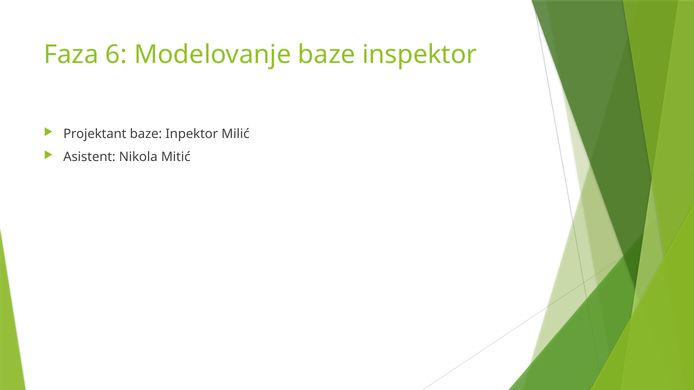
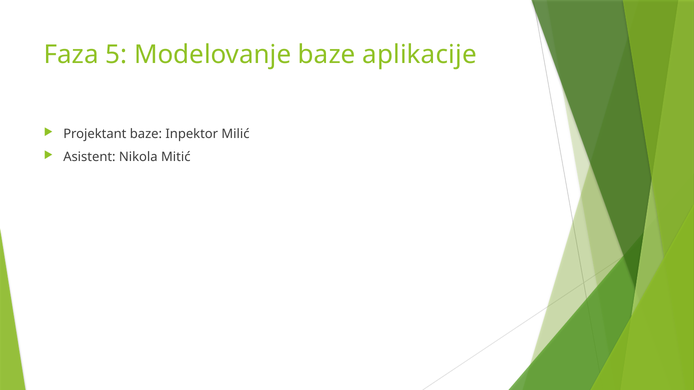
6: 6 -> 5 (116, 55)
inspektor: inspektor -> aplikacije (420, 55)
